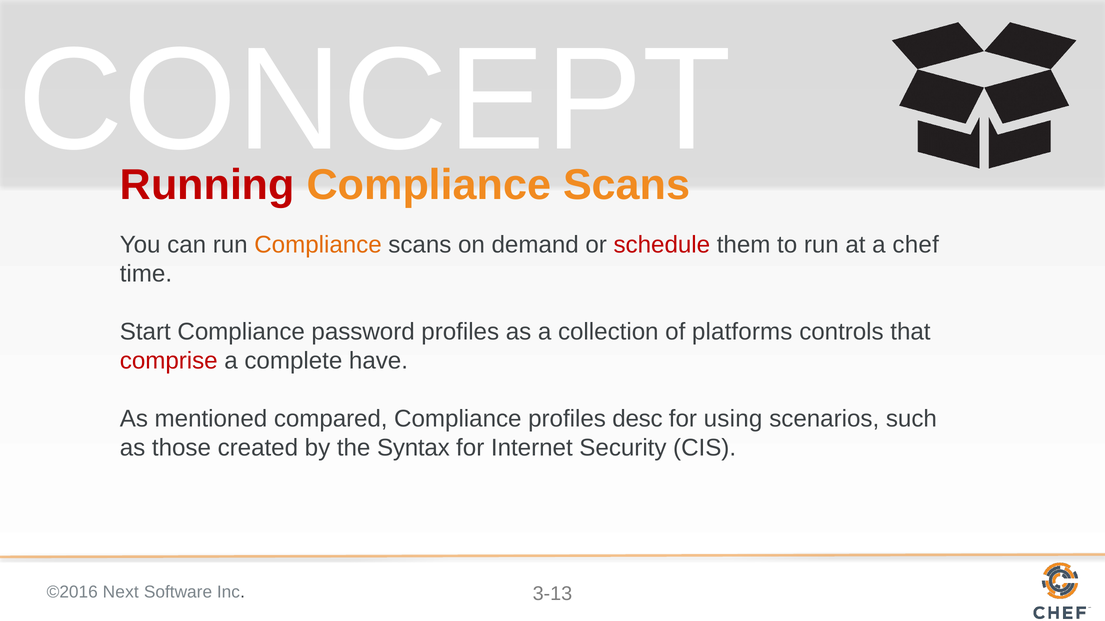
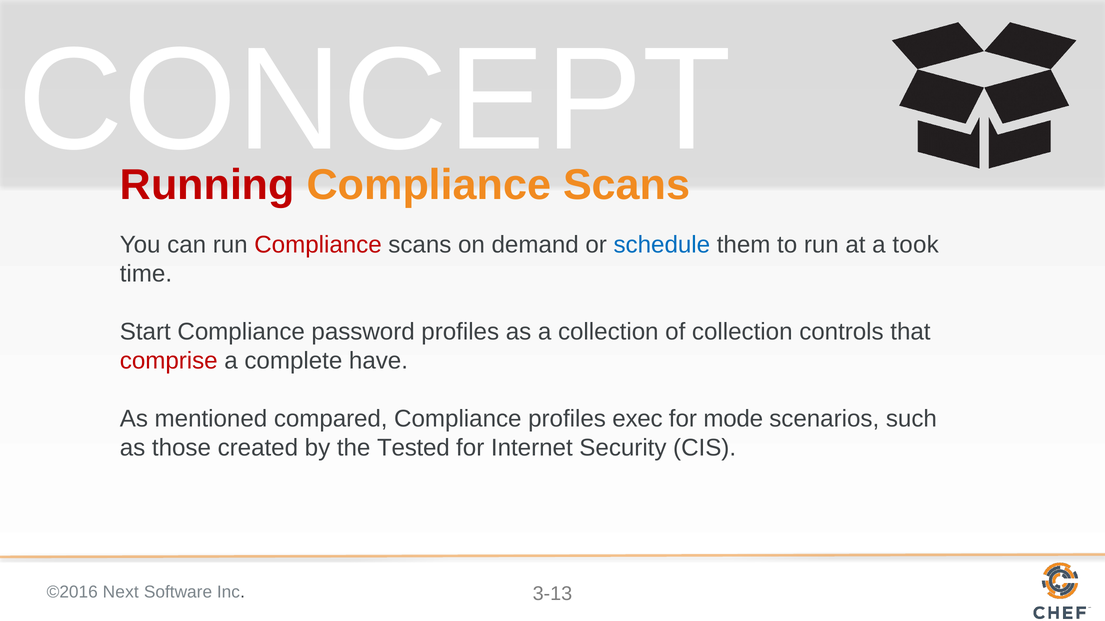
Compliance colour: orange -> red (318, 245)
schedule colour: red -> blue (662, 245)
chef: chef -> took (916, 245)
of platforms: platforms -> collection (742, 332)
desc: desc -> exec (637, 419)
using: using -> mode (733, 419)
Syntax: Syntax -> Tested (413, 448)
